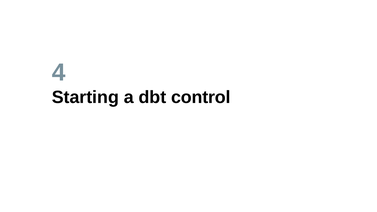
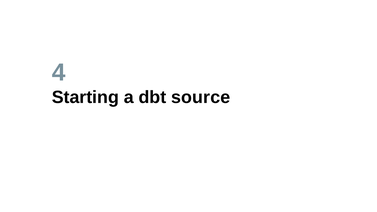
control: control -> source (201, 97)
